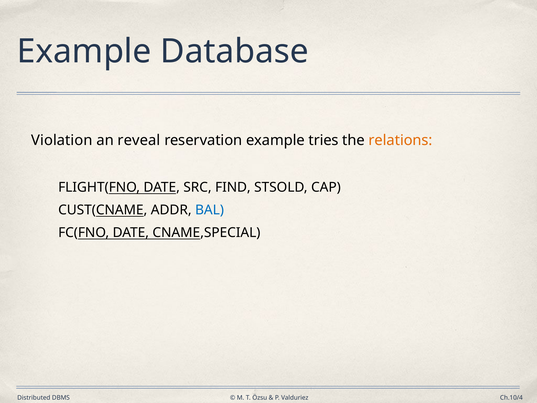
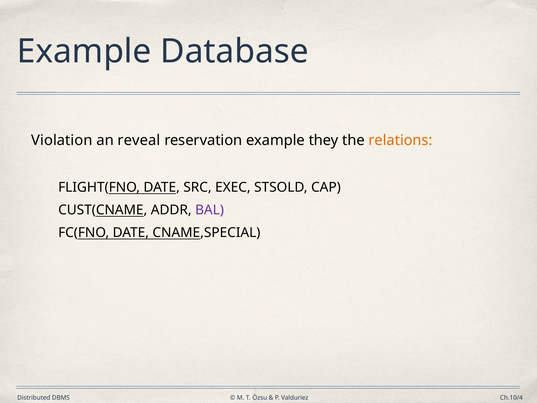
tries: tries -> they (324, 140)
FIND: FIND -> EXEC (233, 187)
BAL colour: blue -> purple (210, 210)
